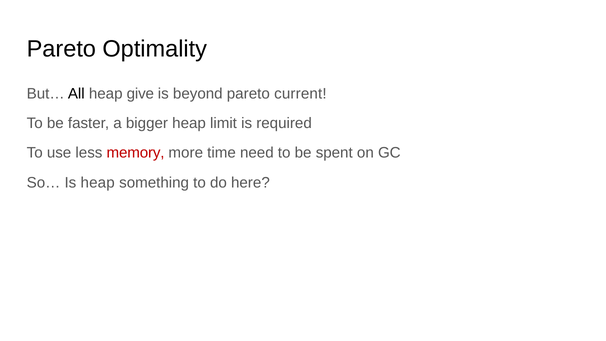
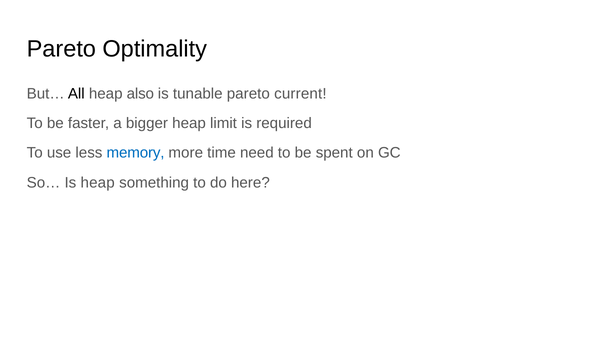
give: give -> also (140, 94)
beyond: beyond -> tunable (198, 94)
memory colour: red -> blue (136, 153)
